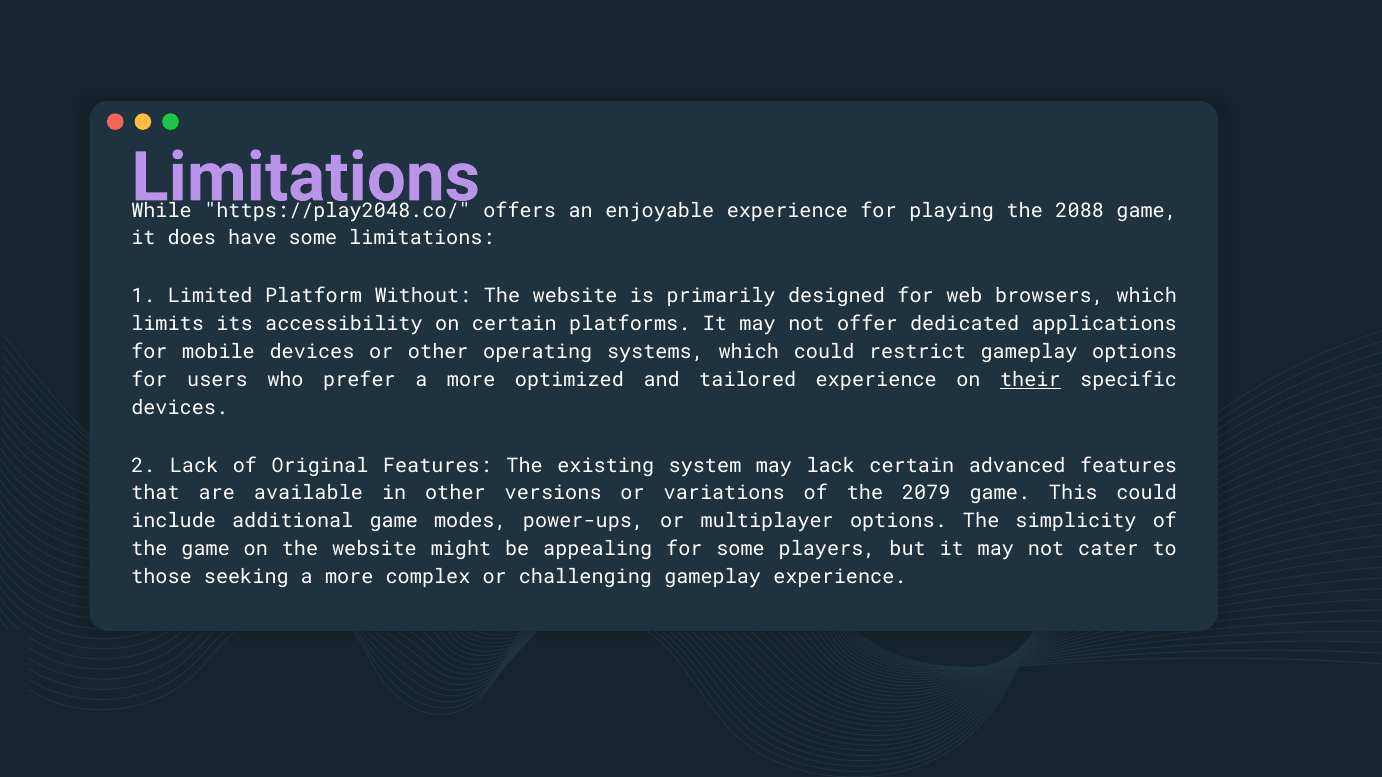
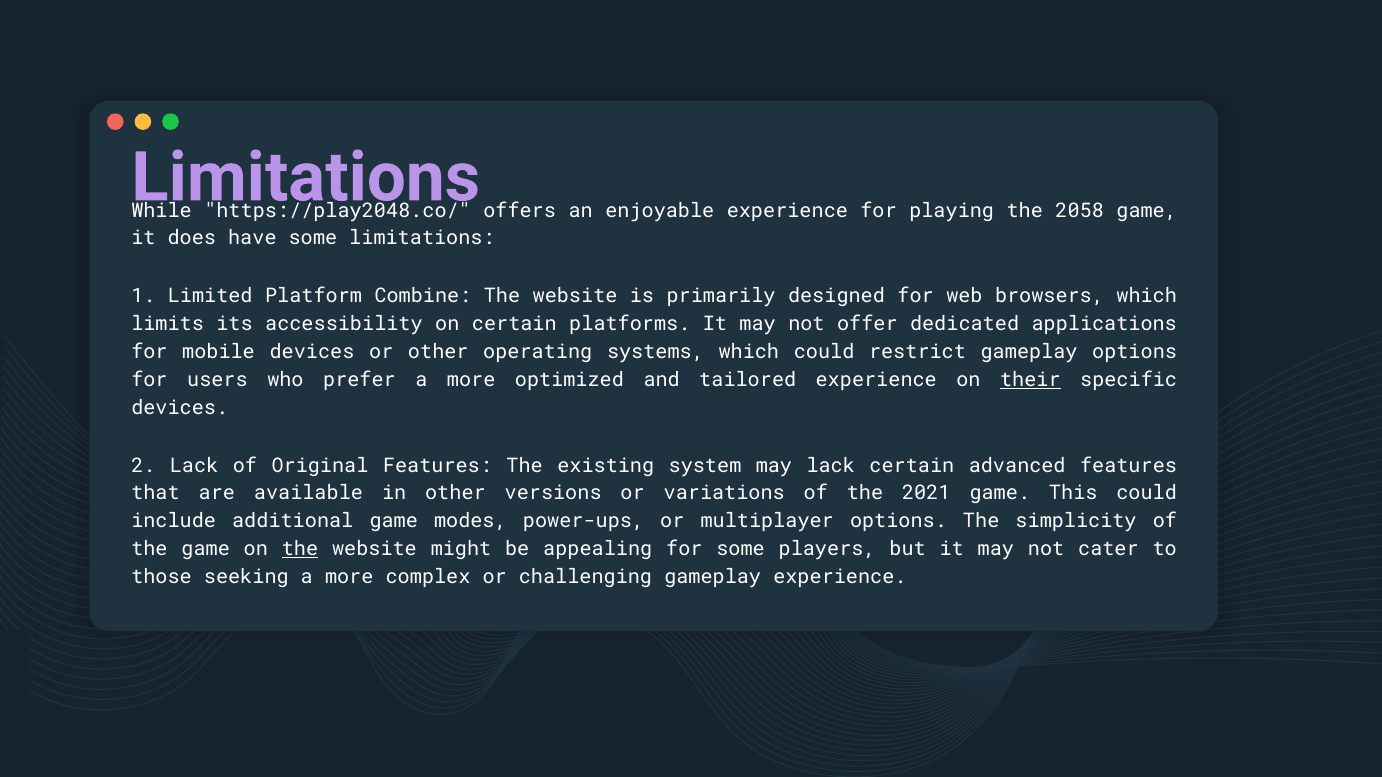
2088: 2088 -> 2058 (1080, 211)
Without: Without -> Combine (423, 296)
2079: 2079 -> 2021 (926, 493)
the underline: none -> present (300, 549)
